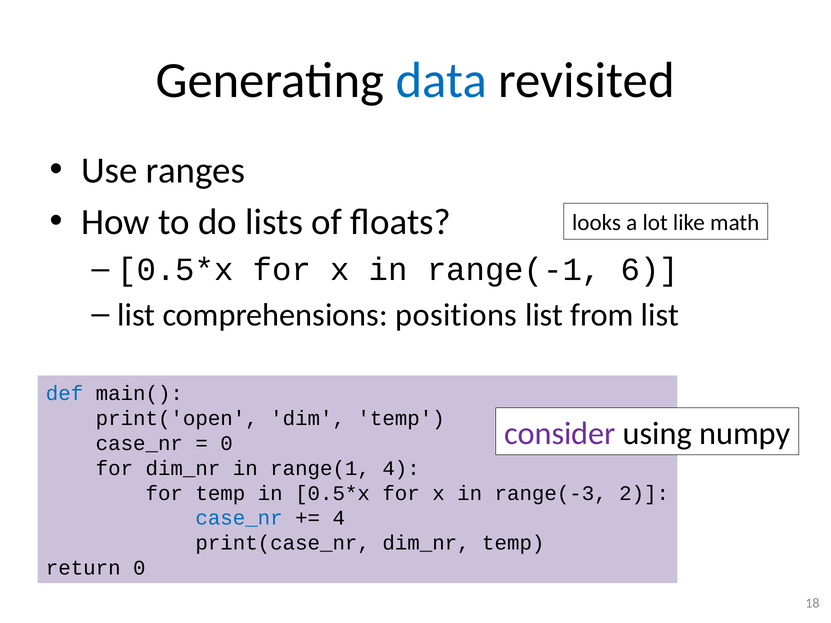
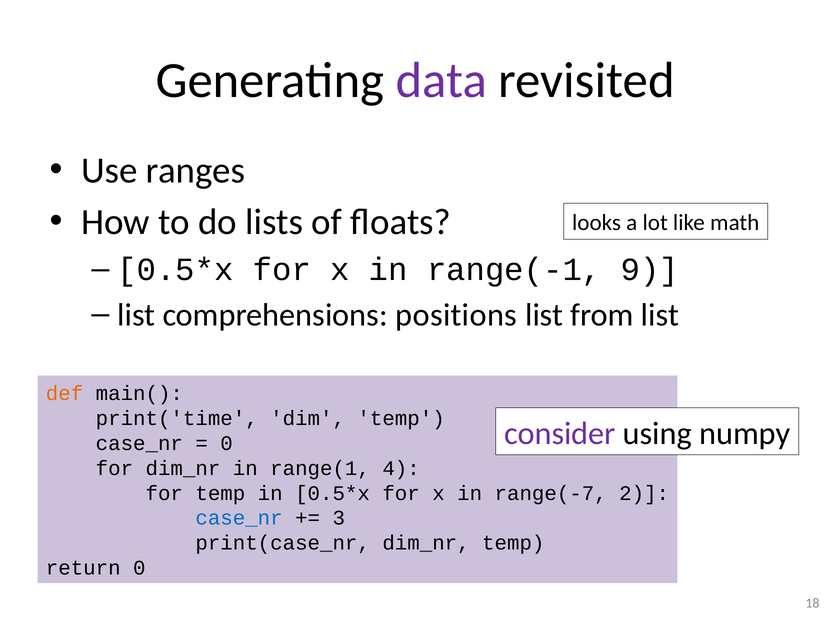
data colour: blue -> purple (441, 80)
6: 6 -> 9 (650, 270)
def colour: blue -> orange (65, 394)
print('open: print('open -> print('time (177, 419)
range(-3: range(-3 -> range(-7 (551, 493)
4: 4 -> 3 (339, 518)
